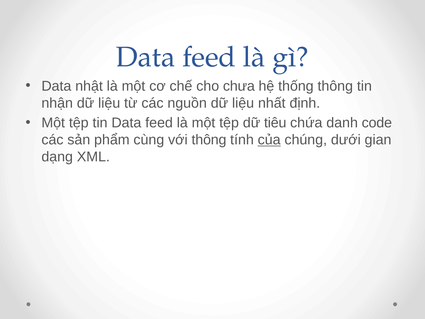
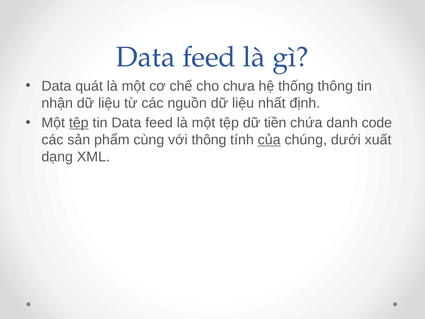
nhật: nhật -> quát (89, 86)
tệp underline: none -> present (79, 123)
tiêu: tiêu -> tiền (275, 123)
gian: gian -> xuất (378, 140)
